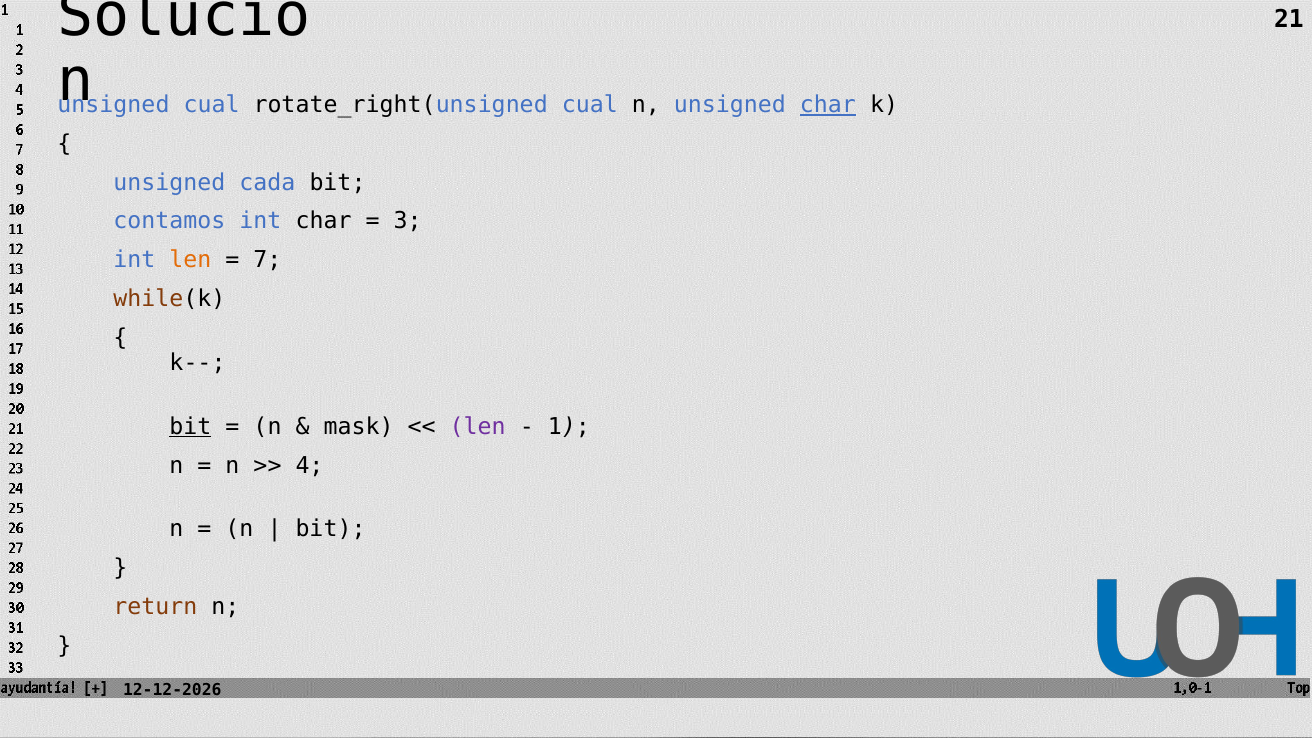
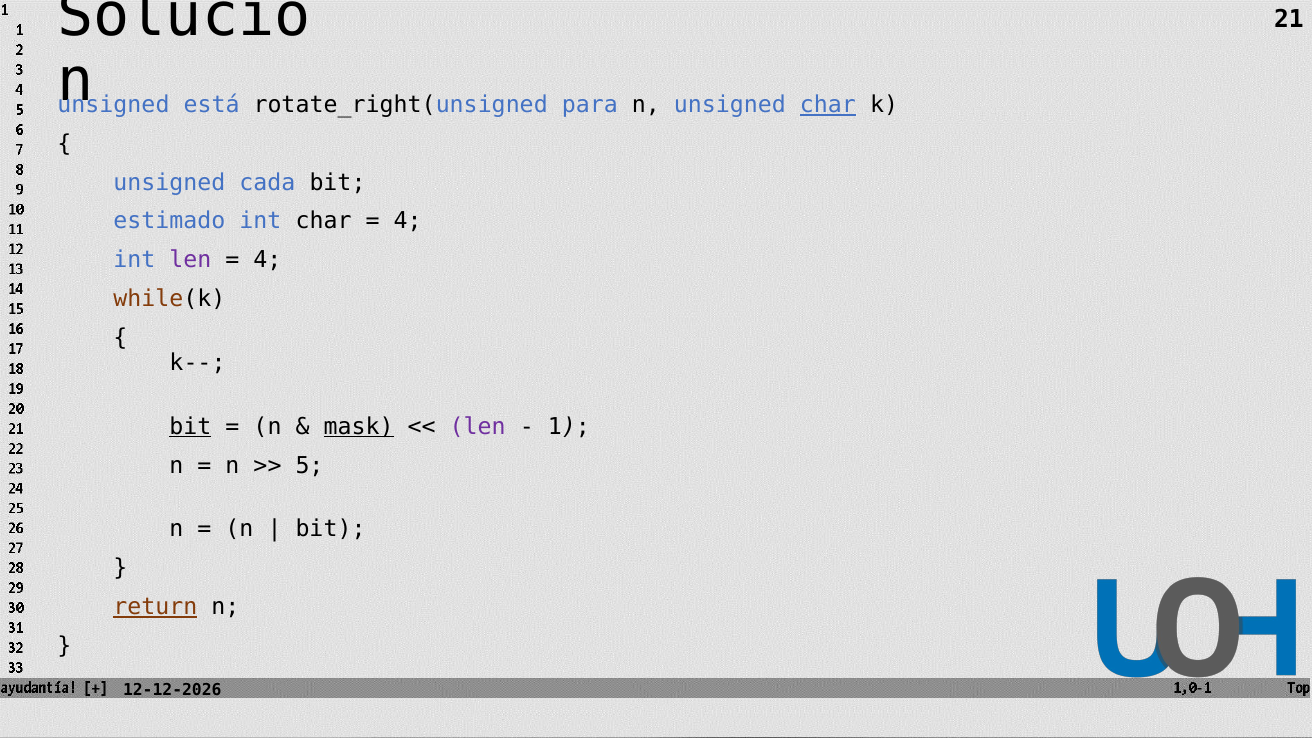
unsigned cual: cual -> está (212, 105)
rotate_right(unsigned cual: cual -> para (590, 105)
contamos: contamos -> estimado (169, 221)
3: 3 -> 4 (408, 221)
len colour: orange -> purple (190, 260)
7: 7 -> 4 (267, 260)
mask underline: none -> present (359, 427)
4: 4 -> 5 (310, 465)
return underline: none -> present (155, 607)
